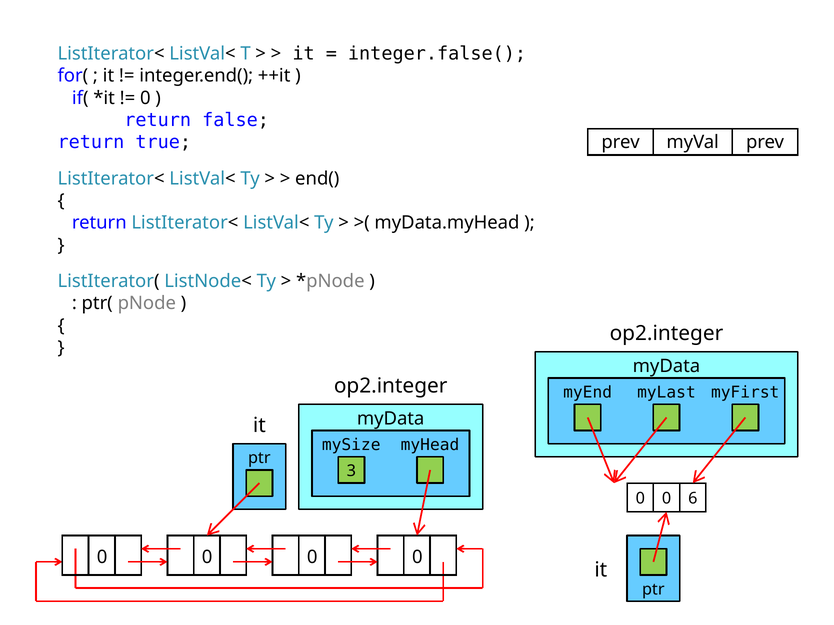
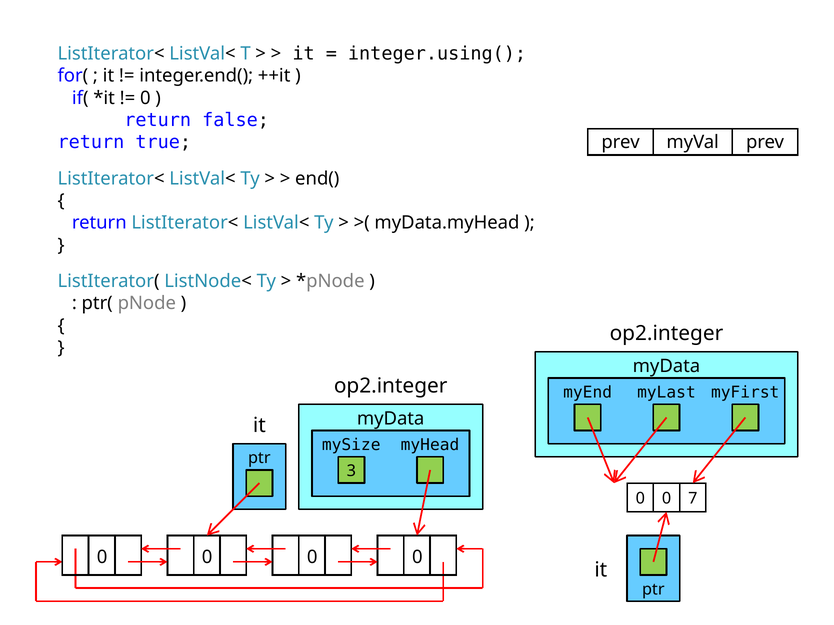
integer.false(: integer.false( -> integer.using( (437, 54)
6: 6 -> 7 (693, 499)
